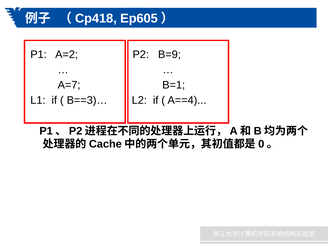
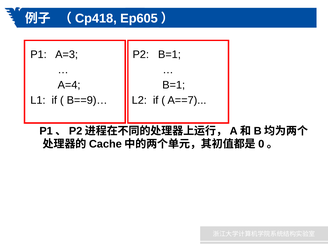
A=2: A=2 -> A=3 (67, 54)
P2 B=9: B=9 -> B=1 (169, 54)
A=7: A=7 -> A=4 (69, 85)
B==3)…: B==3)… -> B==9)… (87, 100)
A==4: A==4 -> A==7 (187, 100)
